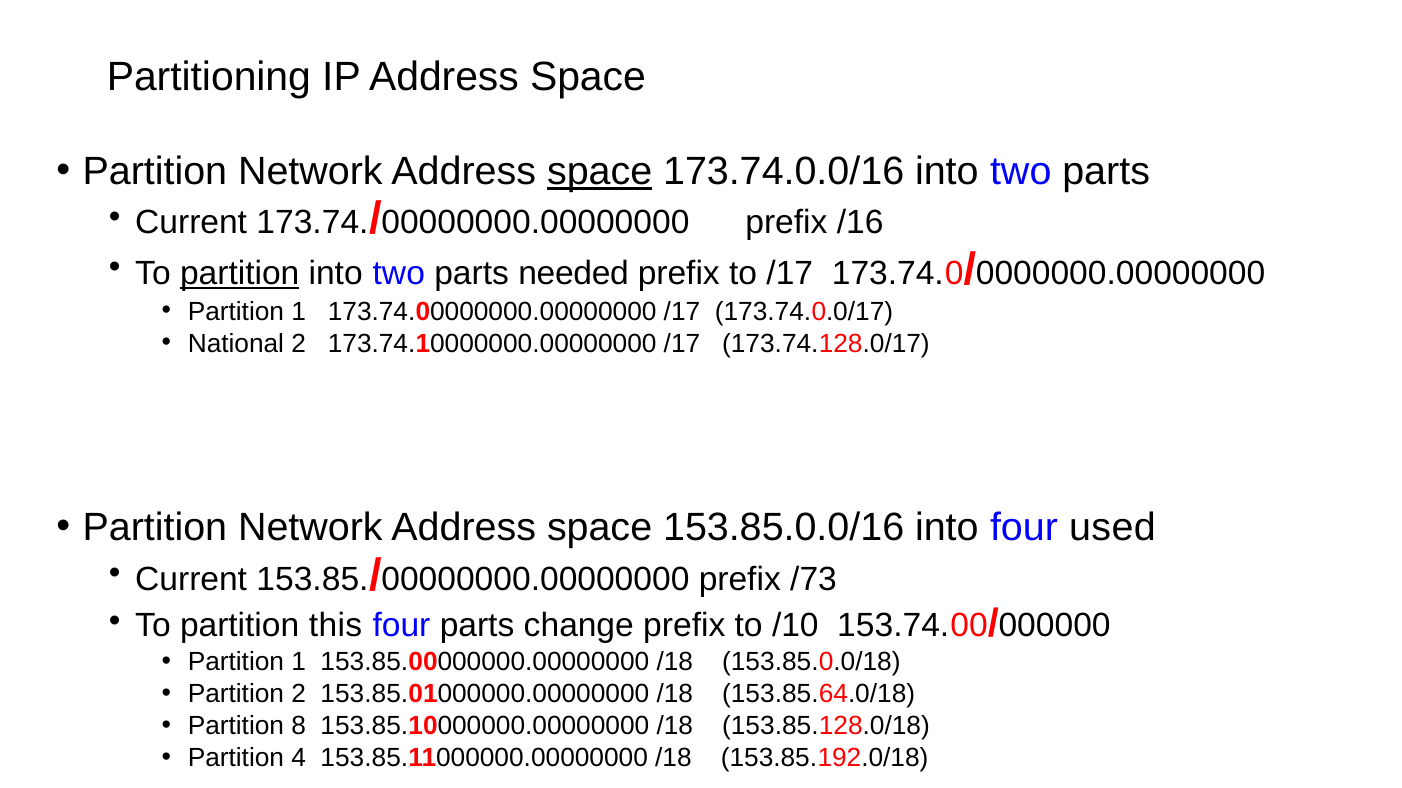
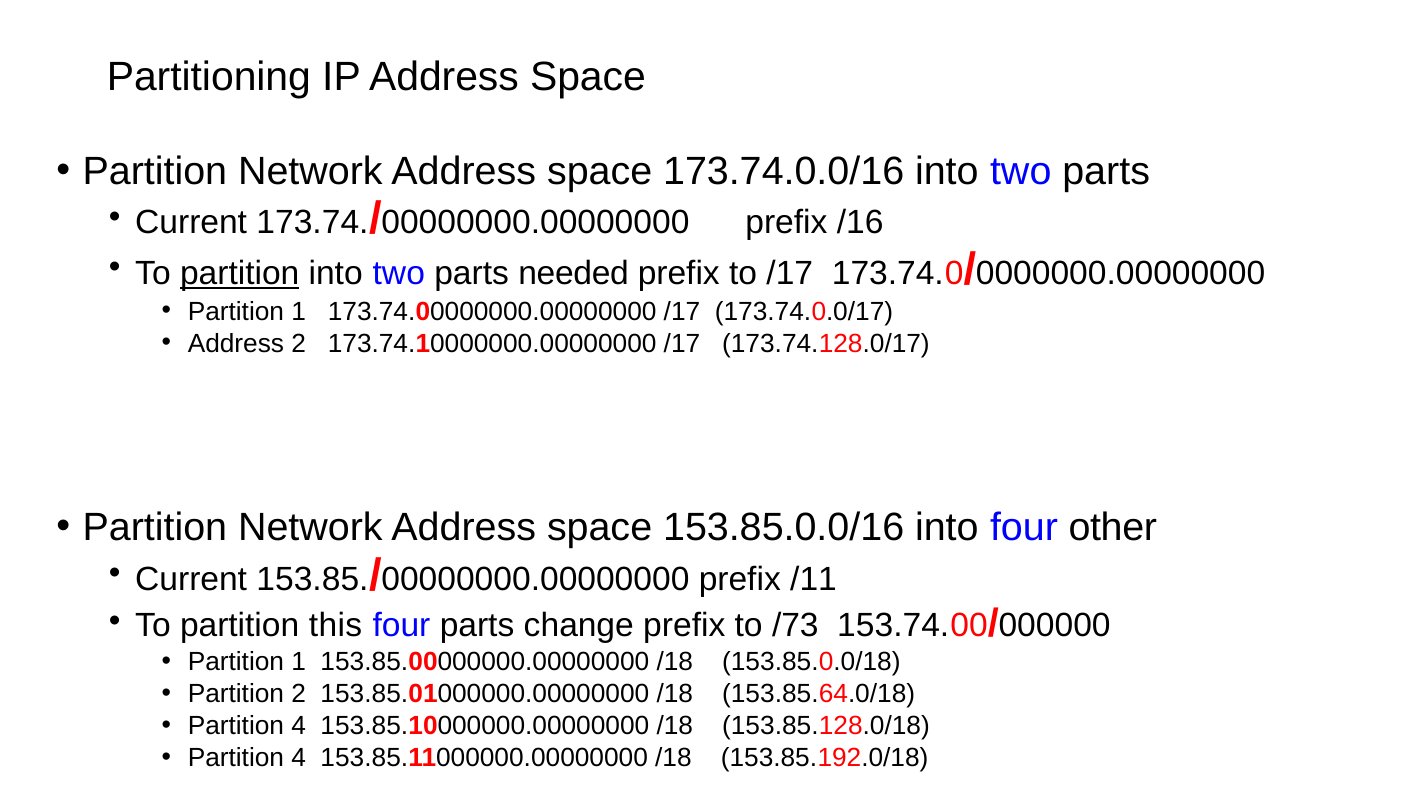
space underline: present -> none (600, 172)
National: National -> Address (236, 344)
used: used -> other (1113, 528)
/73: /73 -> /11 (814, 579)
/10: /10 -> /73 (795, 626)
8: 8 -> 4 (299, 727)
